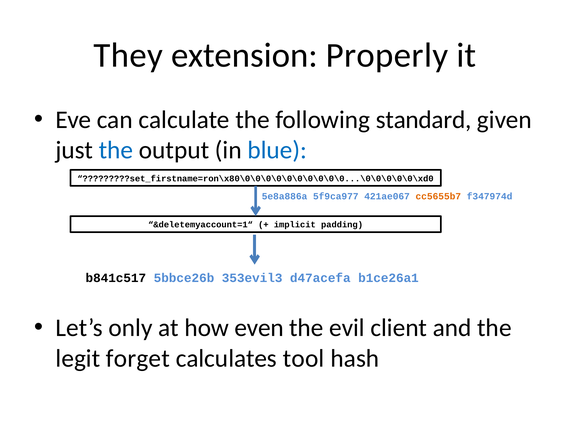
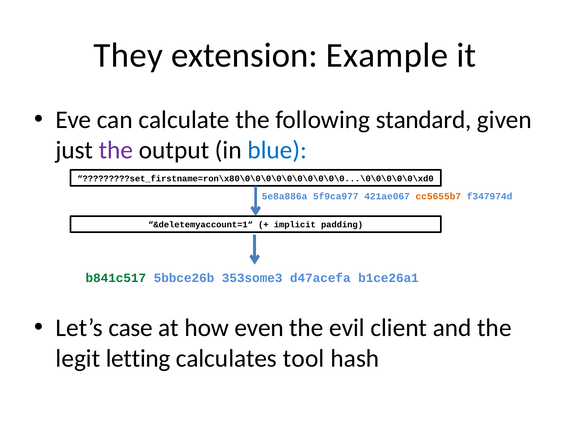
Properly: Properly -> Example (387, 55)
the colour: blue -> purple (116, 150)
b841c517 colour: black -> green (116, 278)
353evil3: 353evil3 -> 353some3 (252, 278)
only: only -> case (131, 328)
forget: forget -> letting (138, 358)
